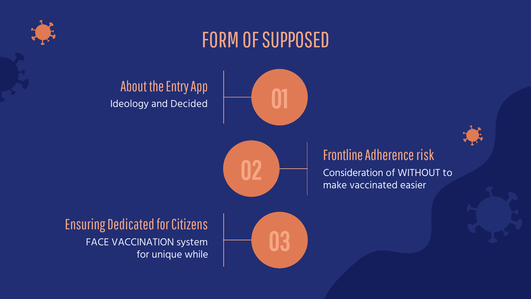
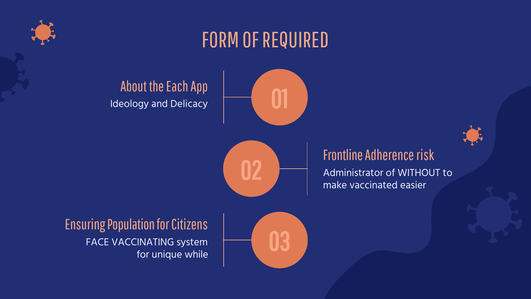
SUPPOSED: SUPPOSED -> REQUIRED (296, 40)
Entry: Entry -> Each (177, 86)
Decided: Decided -> Delicacy (189, 104)
Consideration: Consideration -> Administrator (353, 172)
Dedicated: Dedicated -> Population (131, 225)
VACCINATION: VACCINATION -> VACCINATING (143, 242)
